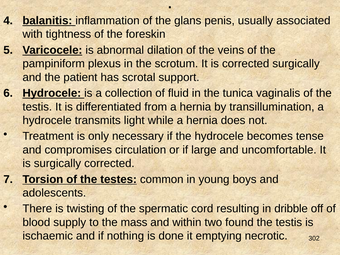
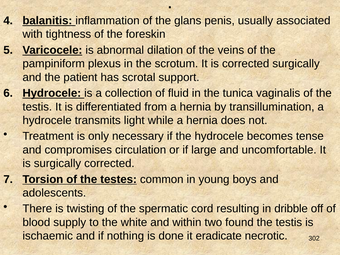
mass: mass -> white (134, 222)
emptying: emptying -> eradicate (219, 236)
